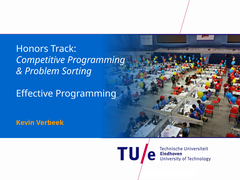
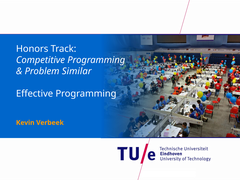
Sorting: Sorting -> Similar (77, 71)
